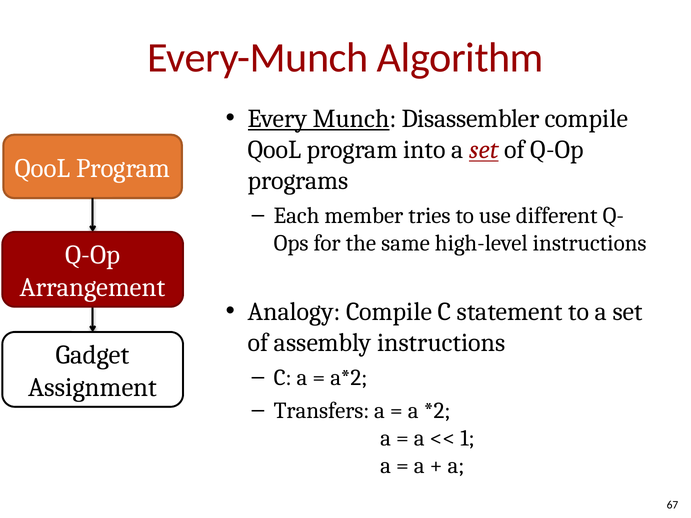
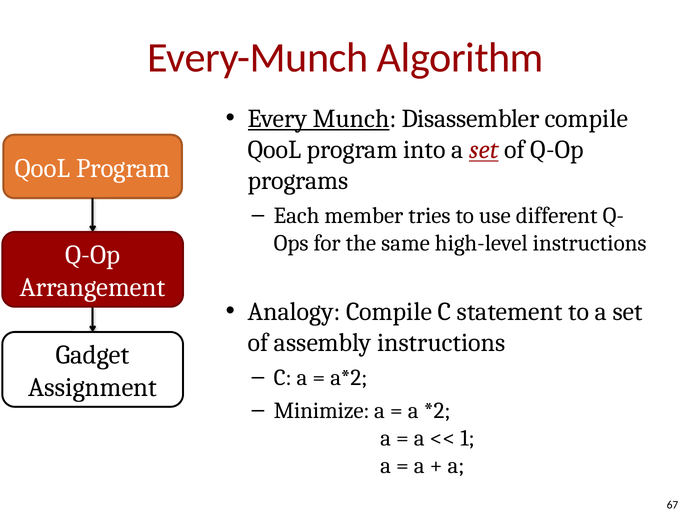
Transfers: Transfers -> Minimize (322, 411)
